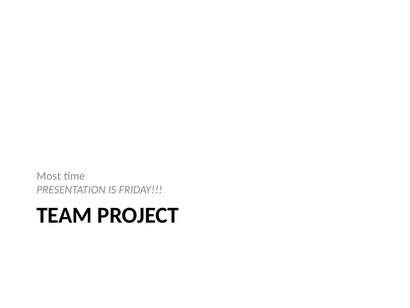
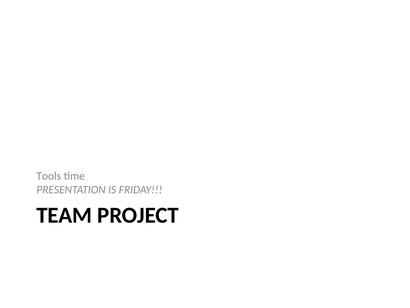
Most: Most -> Tools (49, 176)
